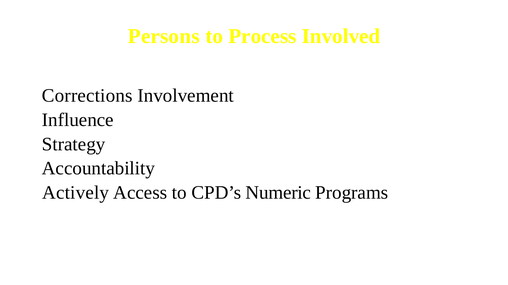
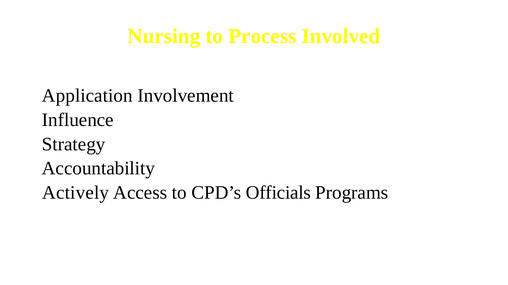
Persons: Persons -> Nursing (164, 36)
Corrections: Corrections -> Application (87, 96)
Numeric: Numeric -> Officials (278, 193)
